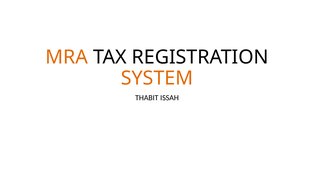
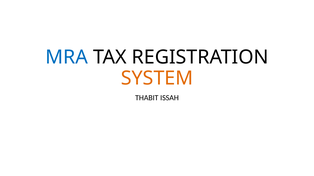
MRA colour: orange -> blue (67, 57)
